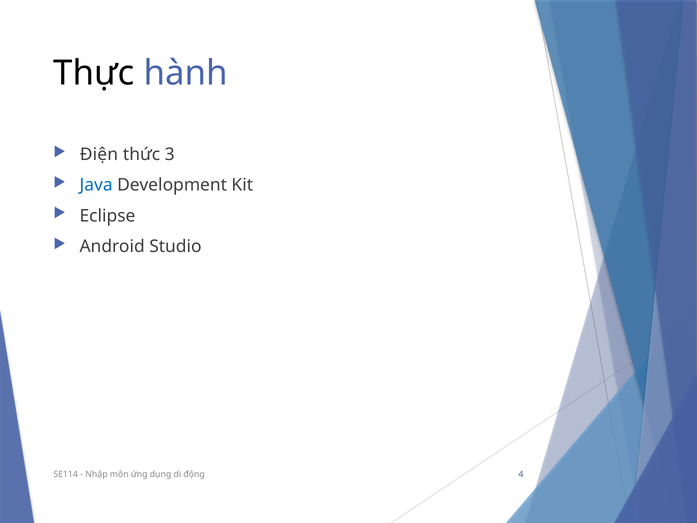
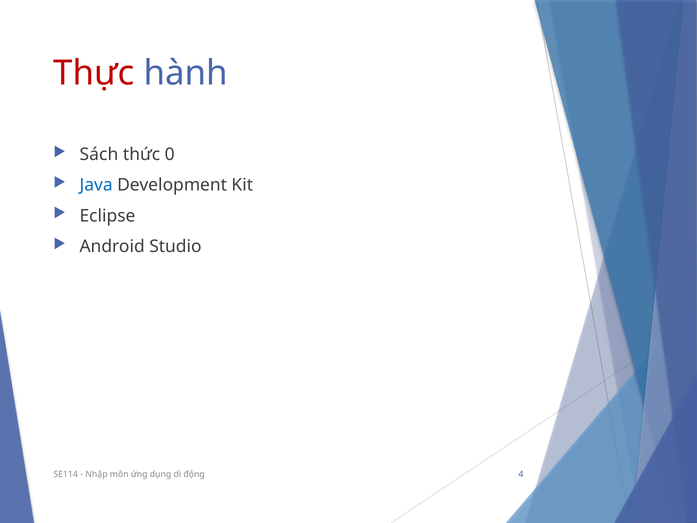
Thực colour: black -> red (94, 73)
Điện: Điện -> Sách (99, 155)
3: 3 -> 0 (170, 155)
